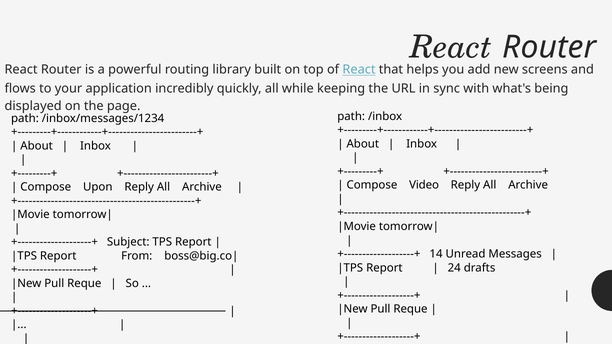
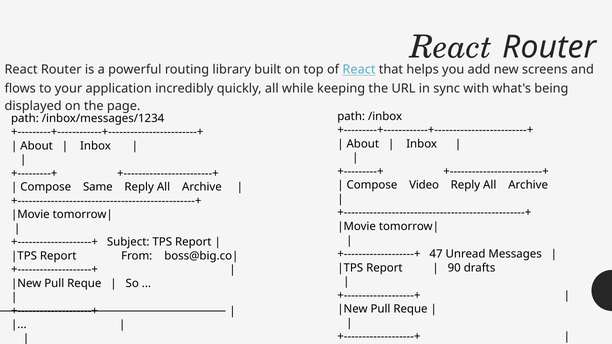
Upon: Upon -> Same (98, 187)
14: 14 -> 47 (436, 254)
24: 24 -> 90 (454, 268)
